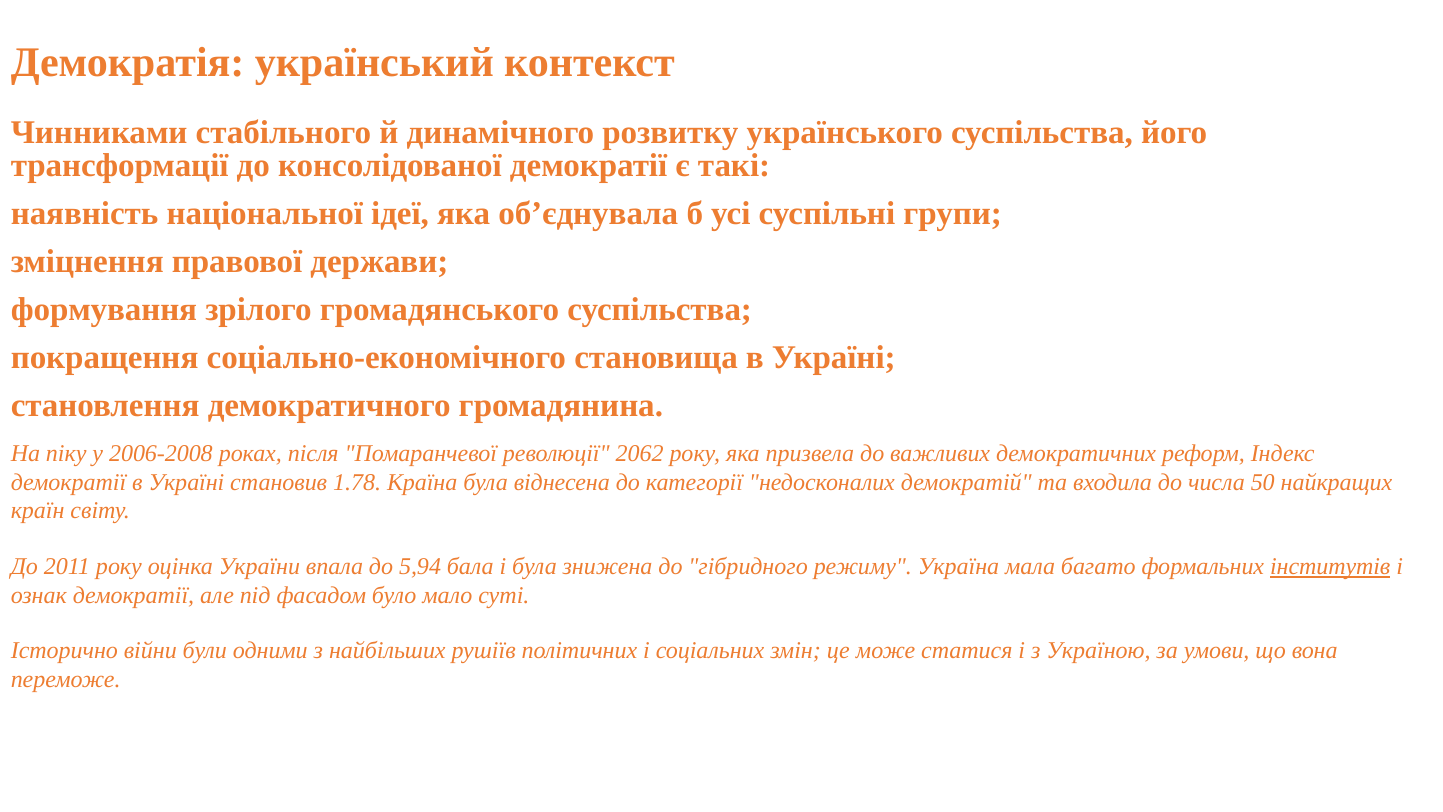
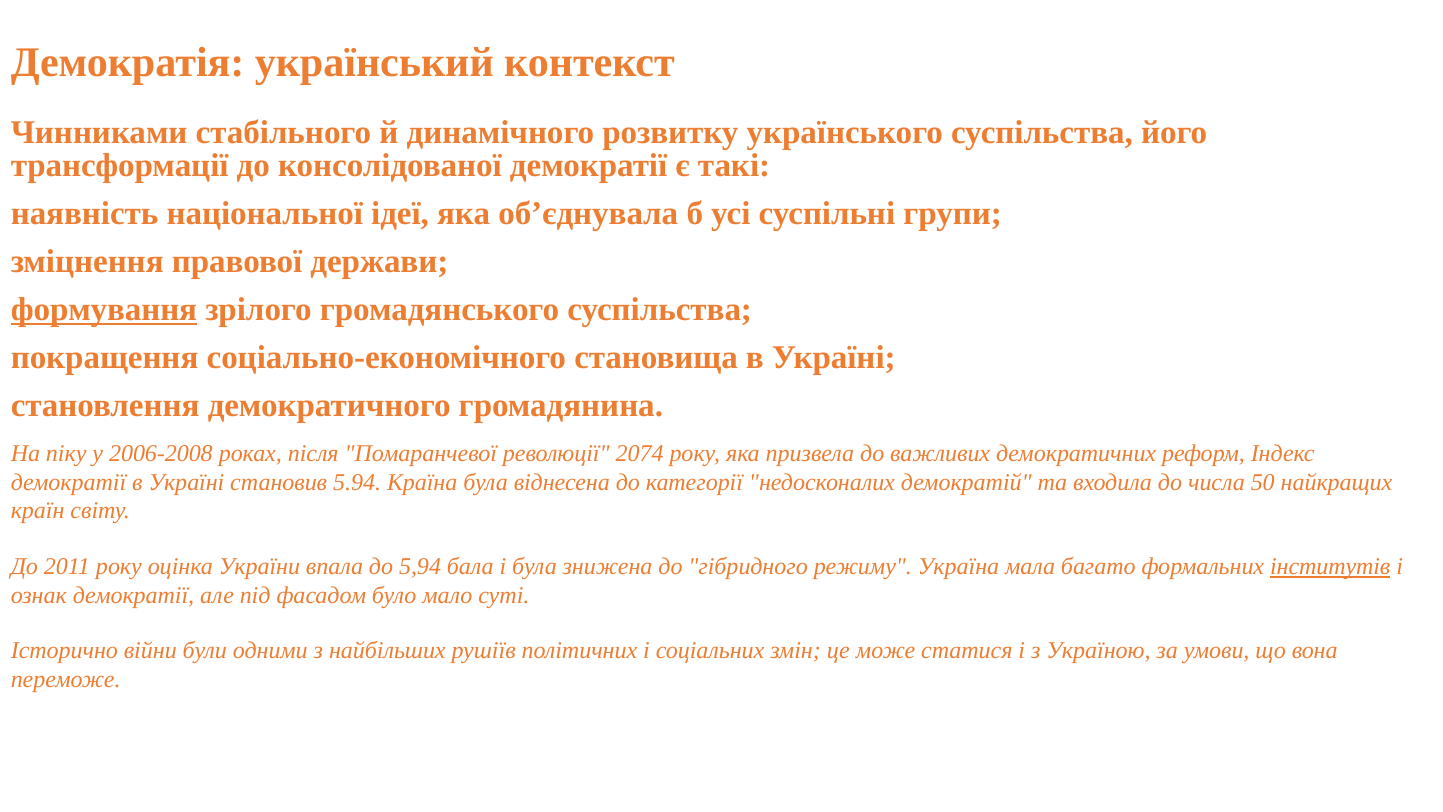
формування underline: none -> present (104, 310)
2062: 2062 -> 2074 (640, 454)
1.78: 1.78 -> 5.94 (357, 482)
